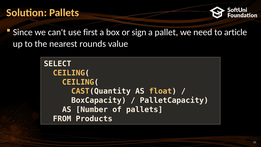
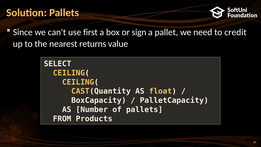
article: article -> credit (235, 32)
rounds: rounds -> returns (93, 44)
